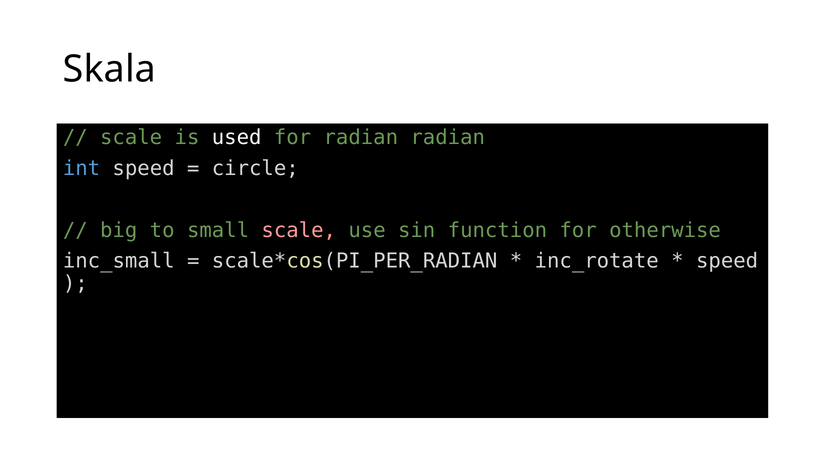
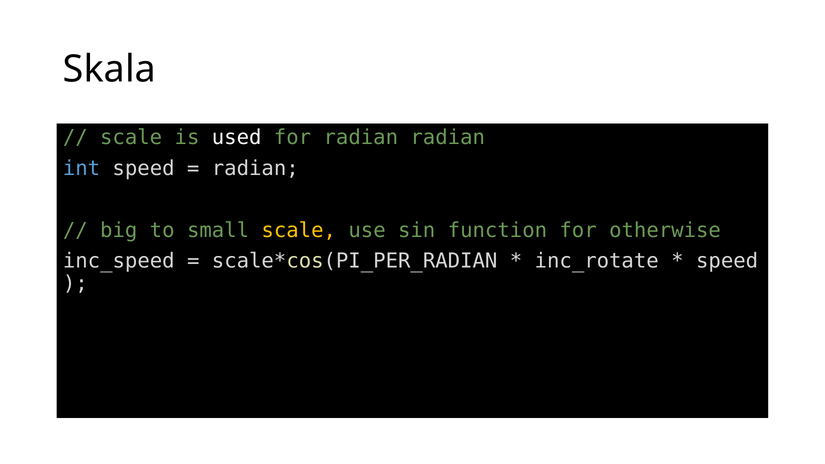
circle: circle -> radian (255, 169)
scale colour: pink -> yellow (299, 230)
inc_small: inc_small -> inc_speed (119, 261)
